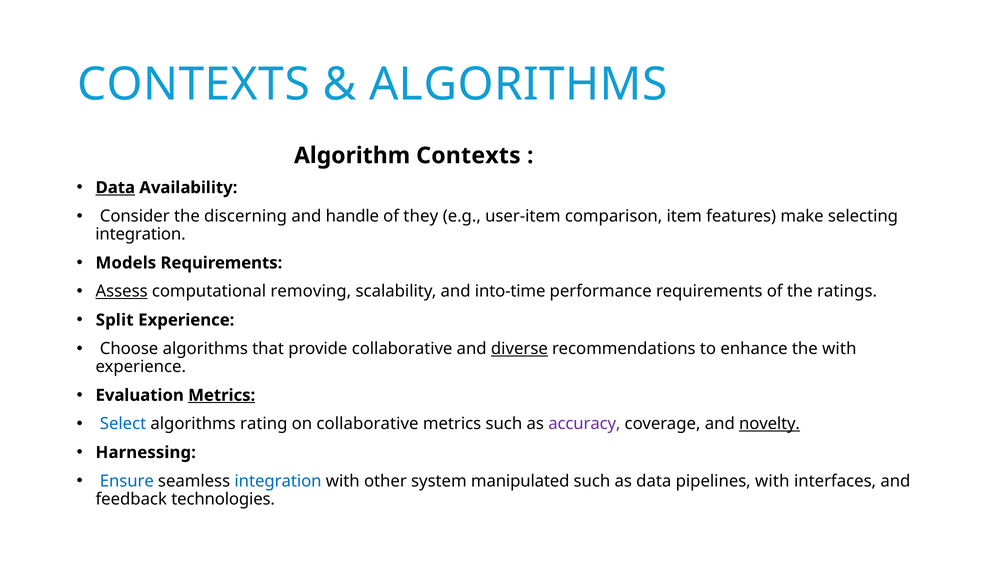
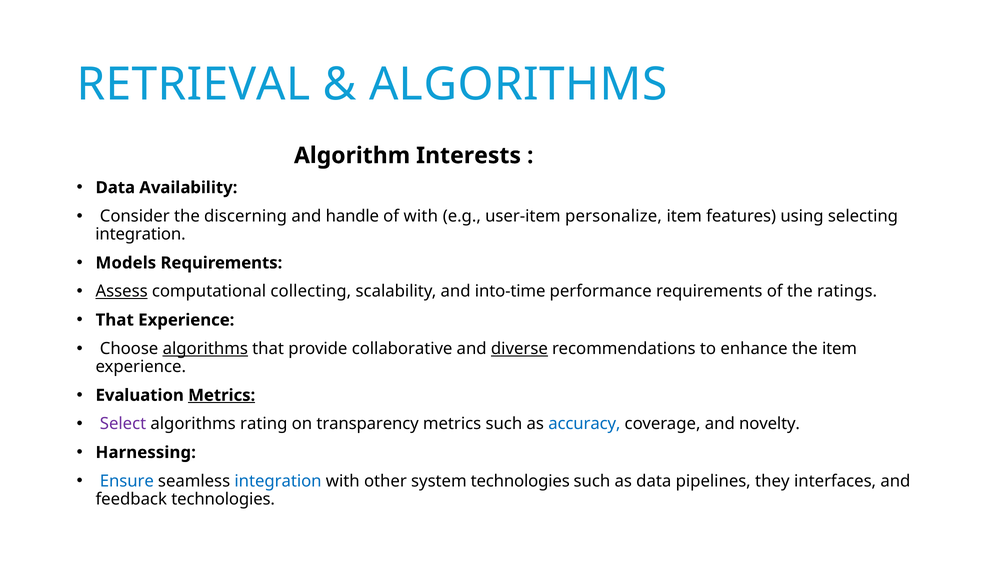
CONTEXTS: CONTEXTS -> RETRIEVAL (194, 85)
Algorithm Contexts: Contexts -> Interests (469, 156)
Data underline: present -> none (115, 188)
of they: they -> with (421, 216)
comparison: comparison -> personalize (613, 216)
make: make -> using (802, 216)
removing: removing -> collecting (311, 291)
Split: Split -> That (115, 320)
algorithms underline: none -> present (205, 349)
the with: with -> item (840, 349)
Select colour: blue -> purple (123, 424)
on collaborative: collaborative -> transparency (368, 424)
accuracy colour: purple -> blue (584, 424)
novelty underline: present -> none (770, 424)
system manipulated: manipulated -> technologies (520, 481)
pipelines with: with -> they (772, 481)
